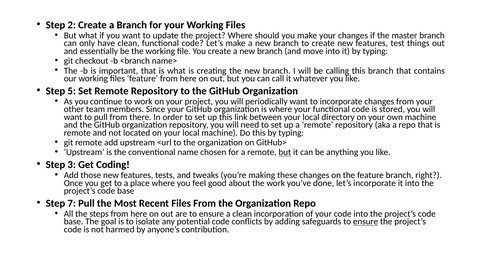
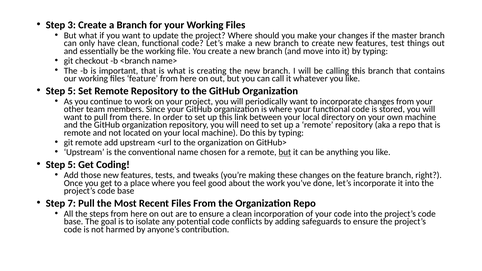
2: 2 -> 3 (72, 25)
3: 3 -> 5 (72, 165)
ensure underline: present -> none (366, 222)
